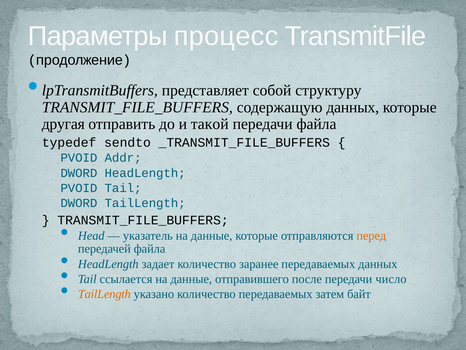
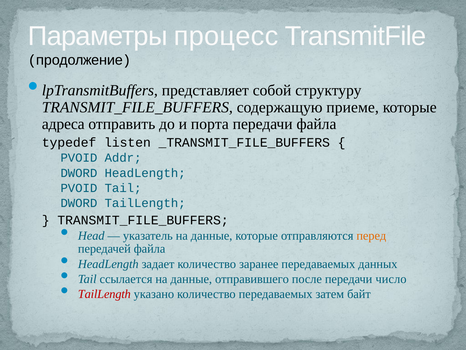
содержащую данных: данных -> приеме (353, 107)
другая: другая -> адреса (63, 124)
такой: такой -> порта (210, 124)
sendto: sendto -> listen (127, 142)
TailLength colour: orange -> red (104, 294)
